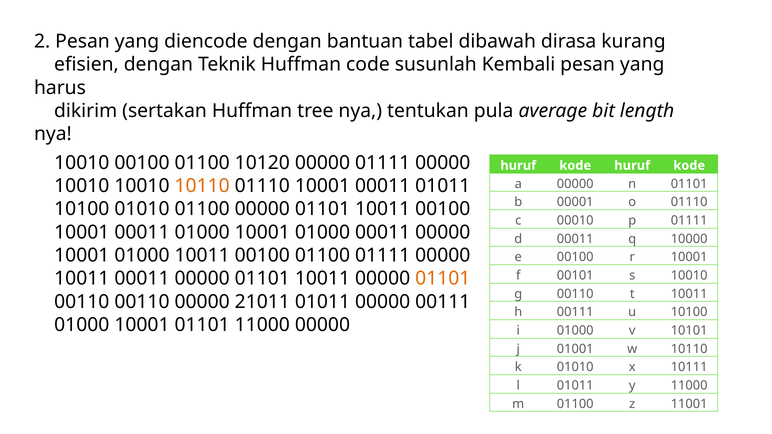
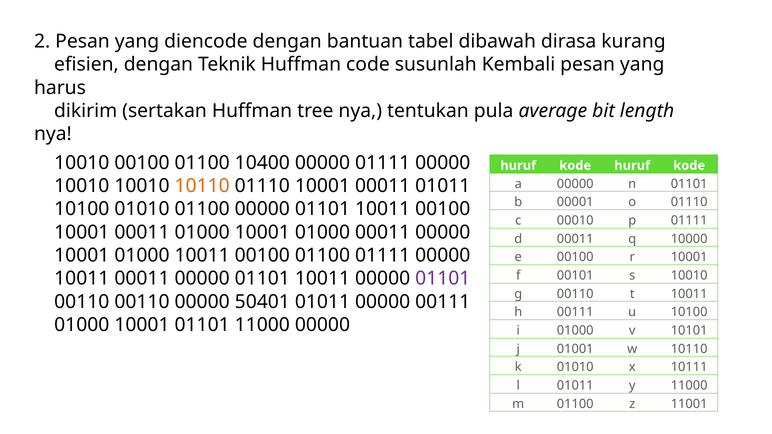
10120: 10120 -> 10400 (262, 163)
01101 colour: orange -> purple (443, 279)
21011: 21011 -> 50401 (262, 302)
